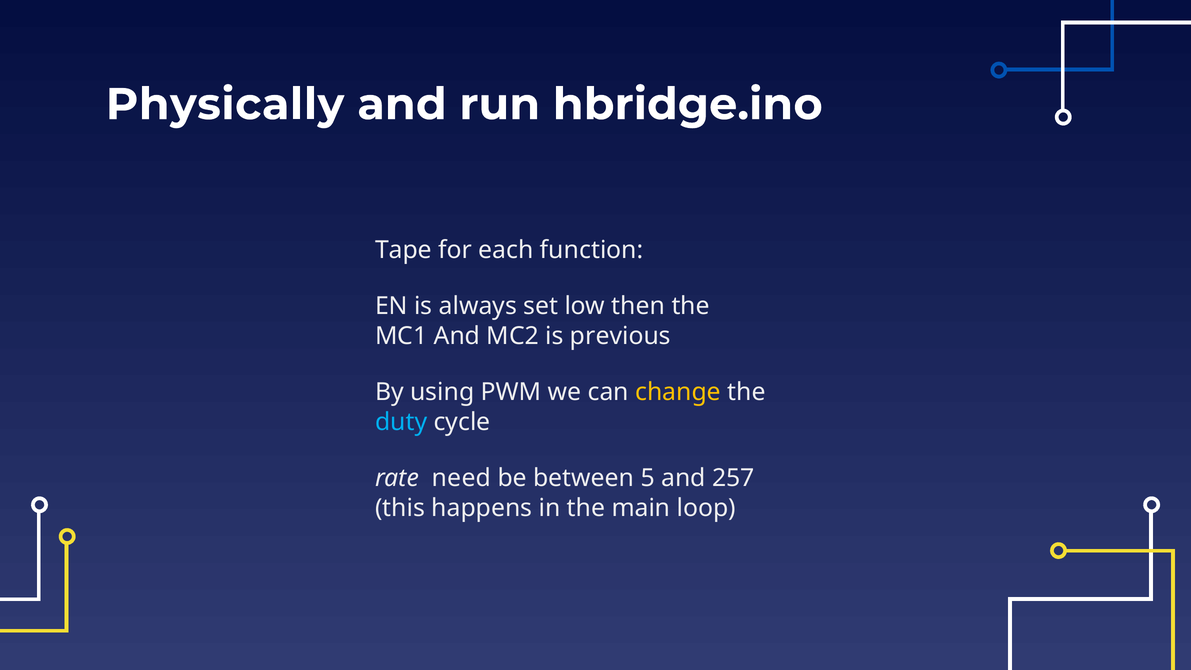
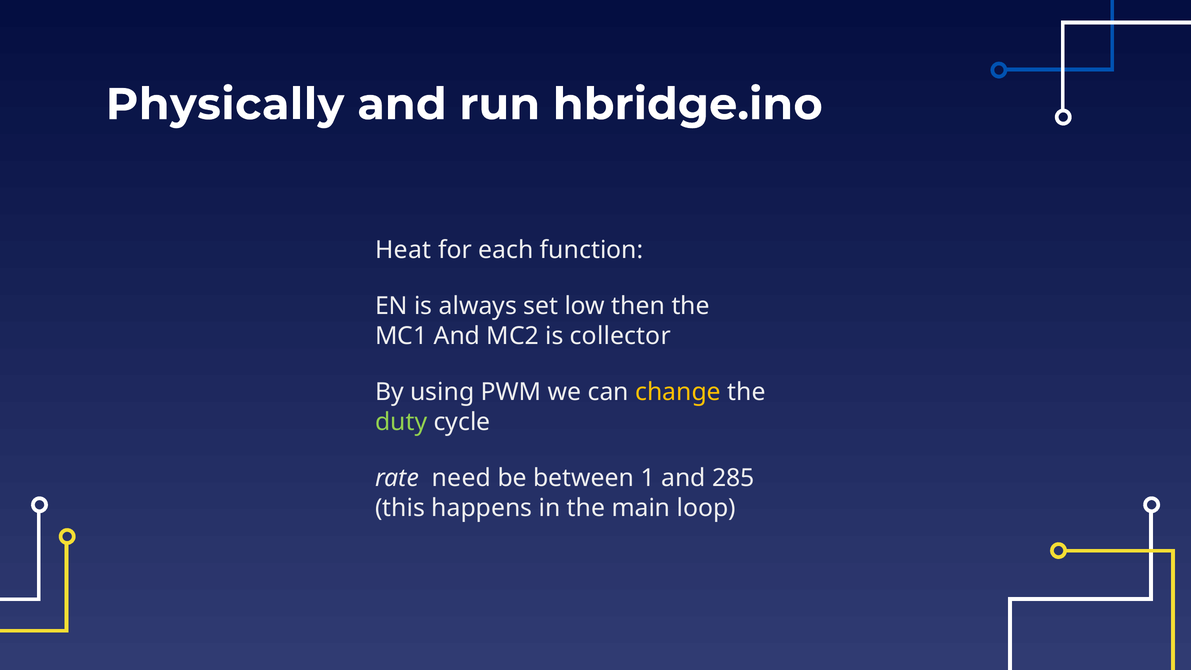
Tape: Tape -> Heat (403, 250)
previous: previous -> collector (620, 336)
duty colour: light blue -> light green (401, 422)
5: 5 -> 1 (648, 478)
257: 257 -> 285 (733, 478)
